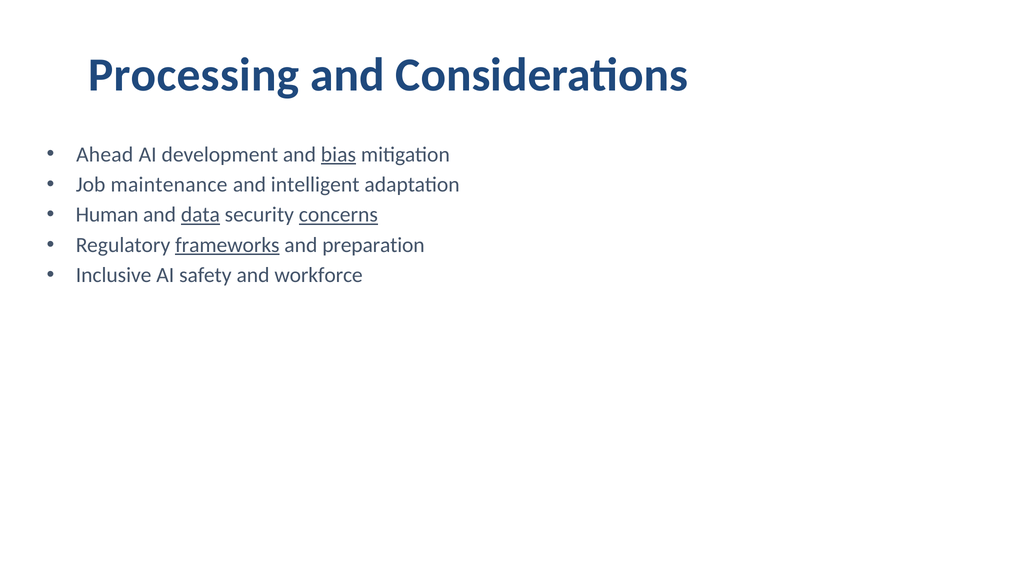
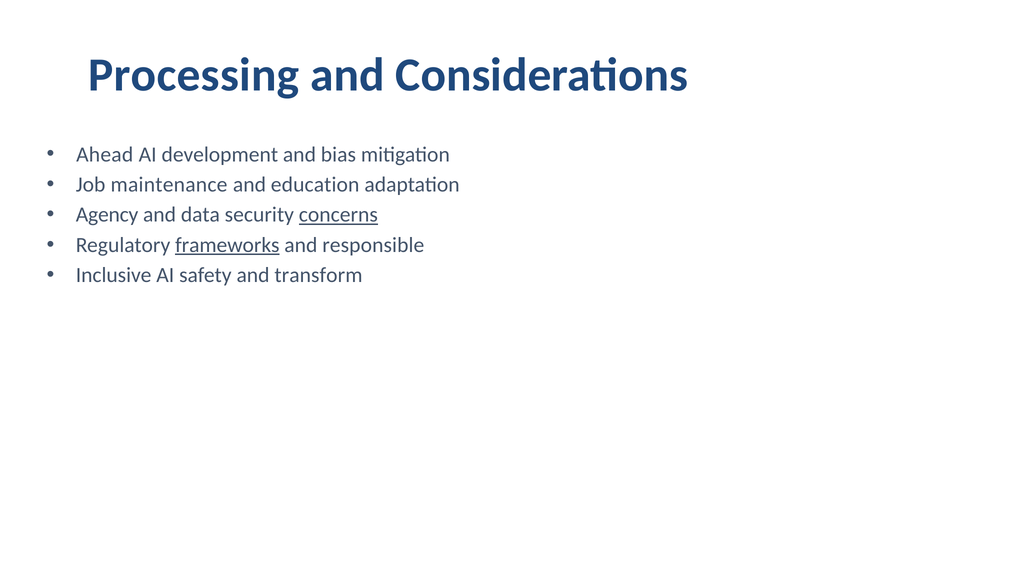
bias underline: present -> none (338, 154)
intelligent: intelligent -> education (315, 185)
Human: Human -> Agency (107, 215)
data underline: present -> none (200, 215)
preparation: preparation -> responsible (373, 245)
workforce: workforce -> transform (318, 275)
